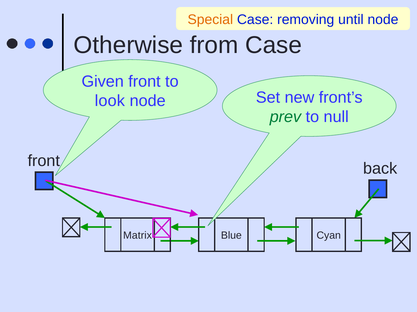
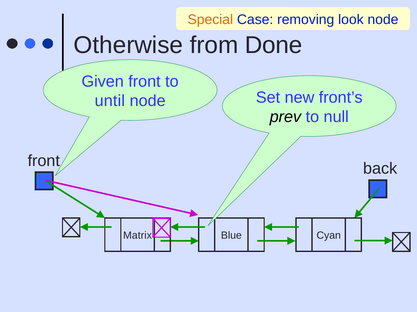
until: until -> look (351, 20)
from Case: Case -> Done (274, 45)
look: look -> until (110, 101)
prev colour: green -> black (285, 117)
